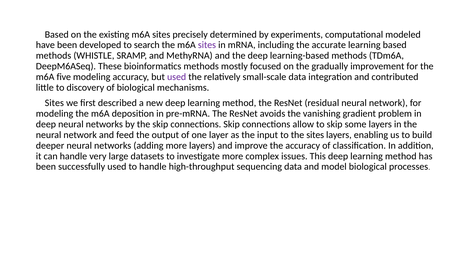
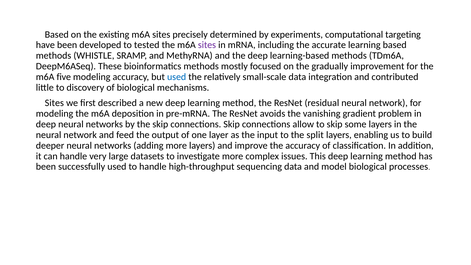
modeled: modeled -> targeting (403, 34)
search: search -> tested (147, 45)
used colour: purple -> blue (177, 77)
the sites: sites -> split (315, 135)
